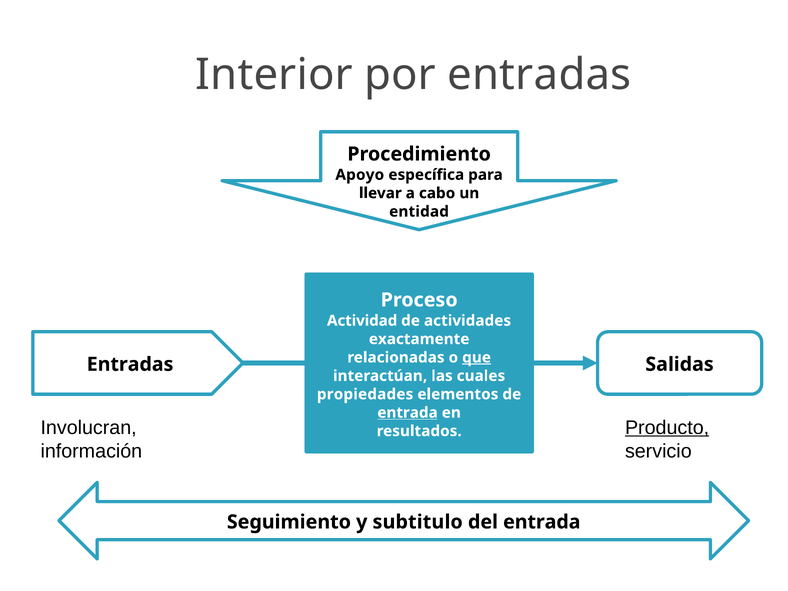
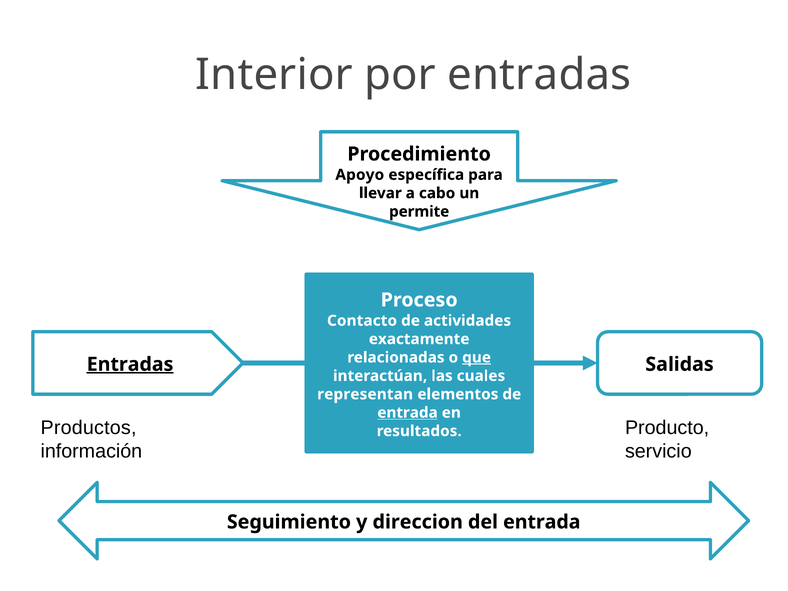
entidad: entidad -> permite (419, 212)
Actividad: Actividad -> Contacto (362, 321)
Entradas underline: none -> present (130, 364)
propiedades: propiedades -> representan (365, 394)
Involucran: Involucran -> Productos (89, 428)
Producto underline: present -> none (667, 428)
subtitulo: subtitulo -> direccion (418, 522)
